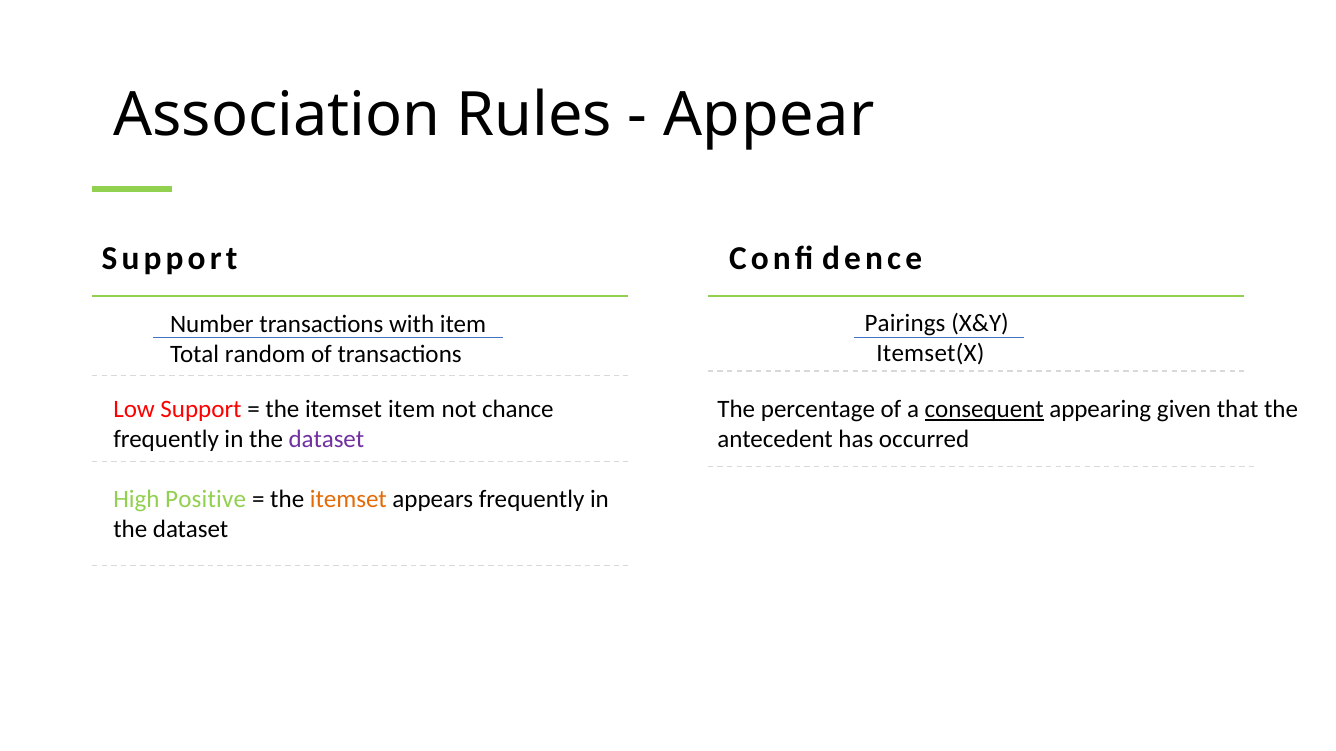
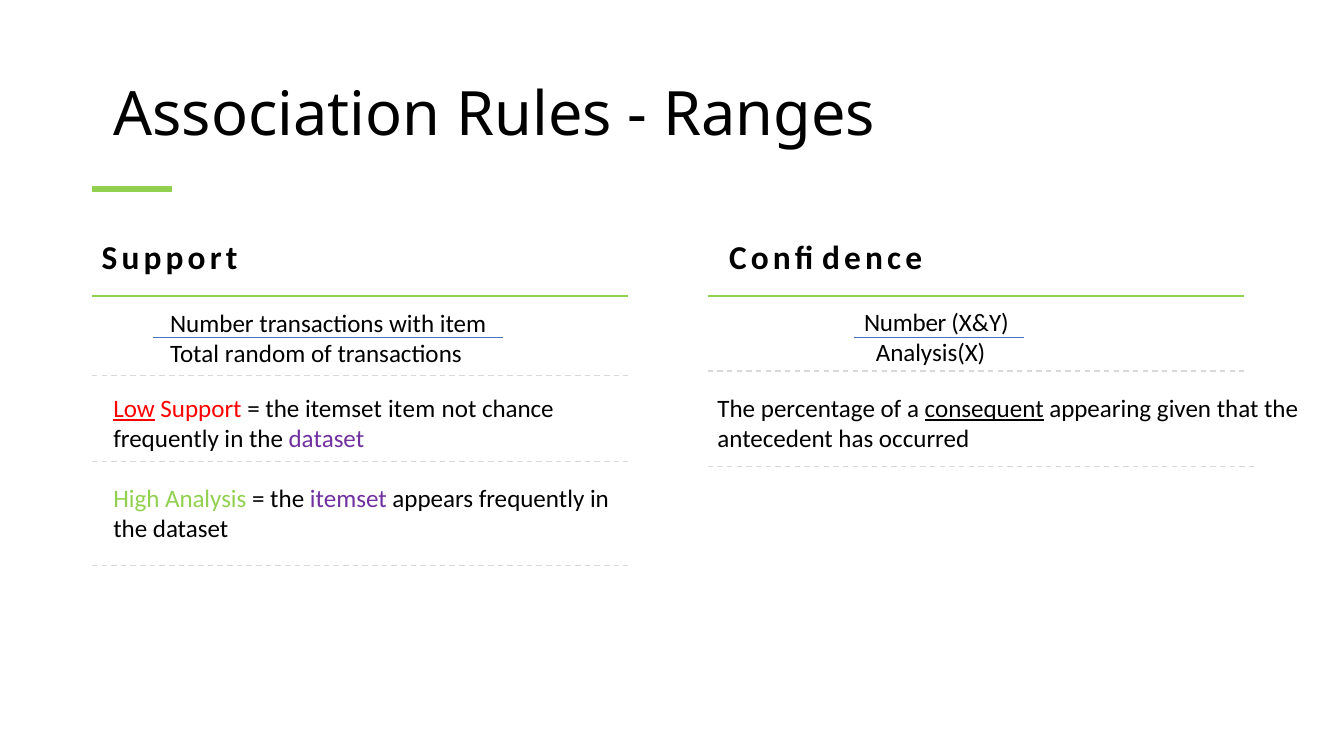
Appear: Appear -> Ranges (769, 115)
Pairings: Pairings -> Number (905, 323)
Itemset(X: Itemset(X -> Analysis(X (931, 353)
Low underline: none -> present (134, 410)
Positive: Positive -> Analysis (206, 499)
itemset colour: orange -> purple (348, 499)
